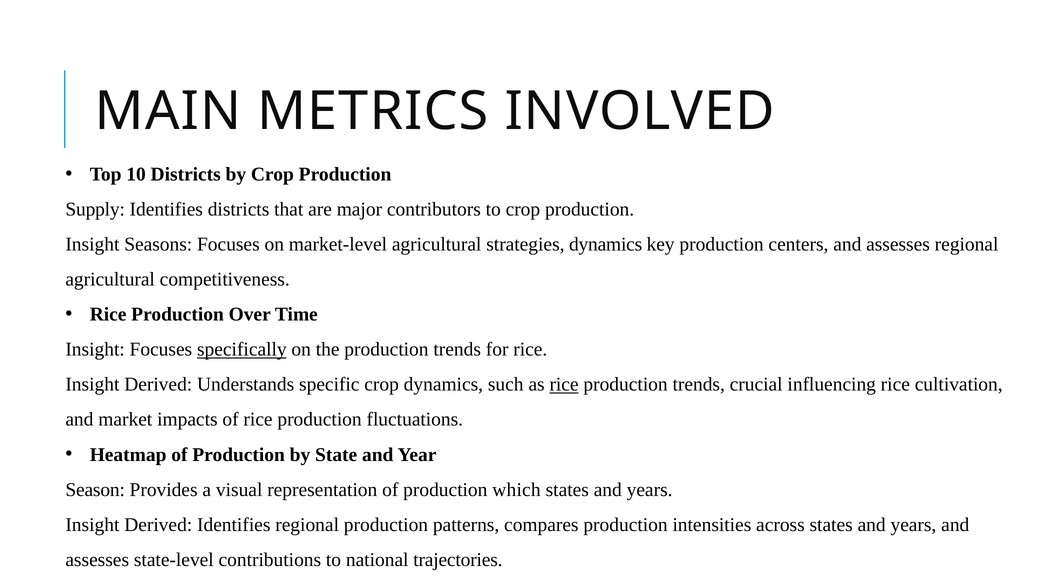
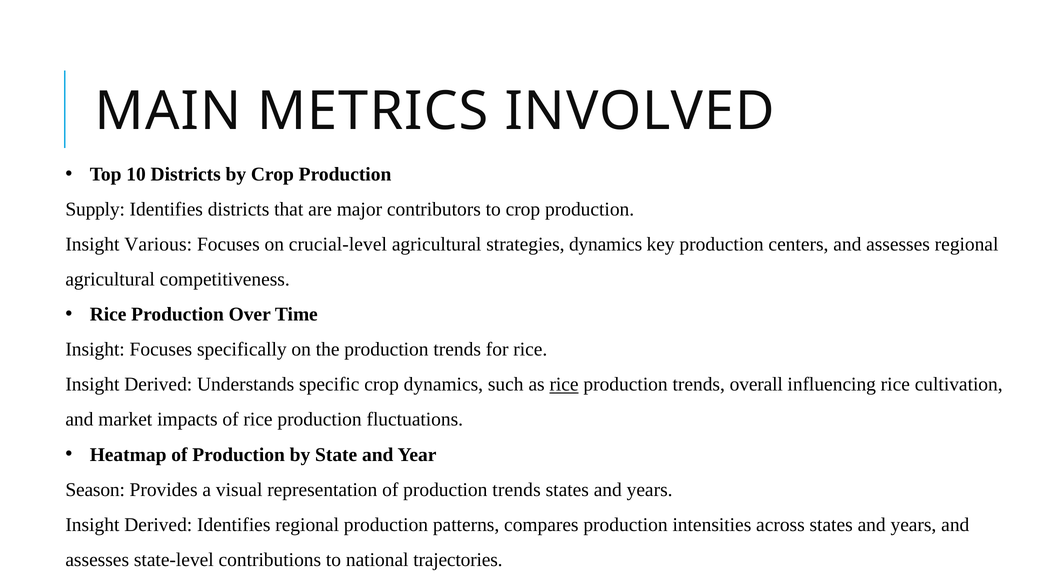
Seasons: Seasons -> Various (158, 244)
market-level: market-level -> crucial-level (338, 244)
specifically underline: present -> none (242, 349)
crucial: crucial -> overall (756, 384)
of production which: which -> trends (517, 490)
